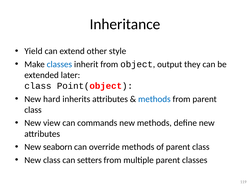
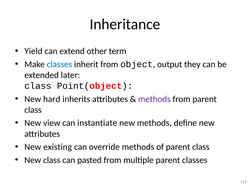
style: style -> term (118, 51)
methods colour: blue -> purple (154, 99)
commands: commands -> instantiate (97, 123)
seaborn: seaborn -> existing (58, 147)
setters: setters -> pasted (89, 160)
